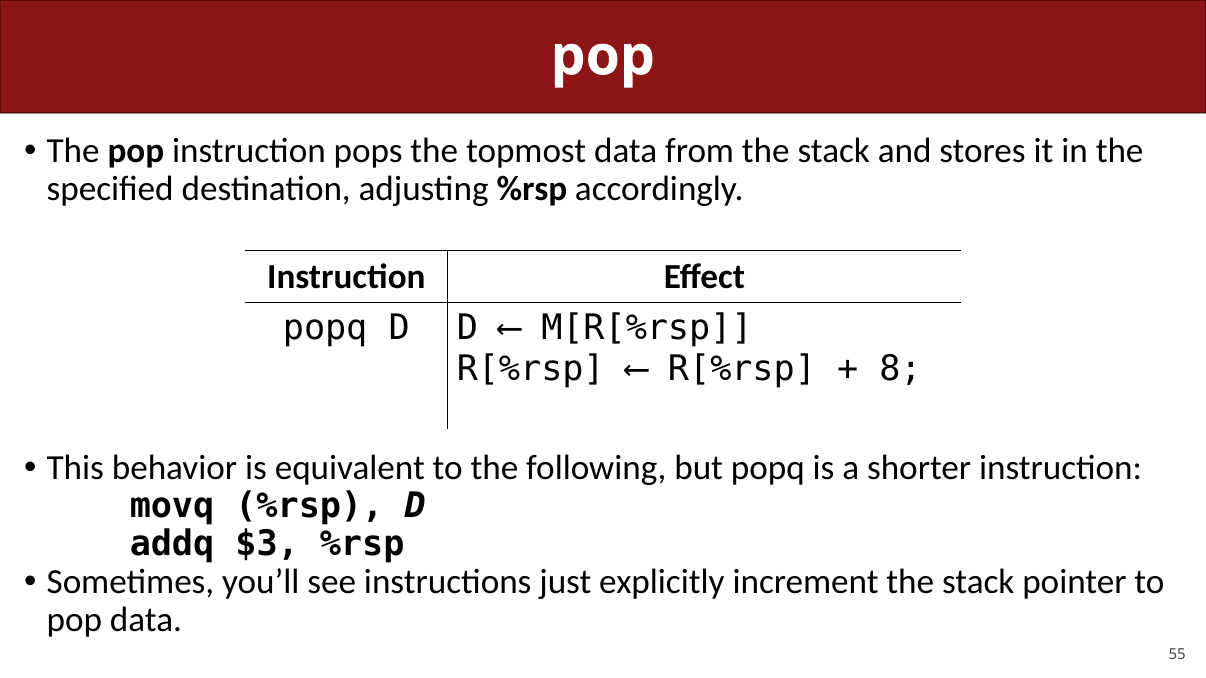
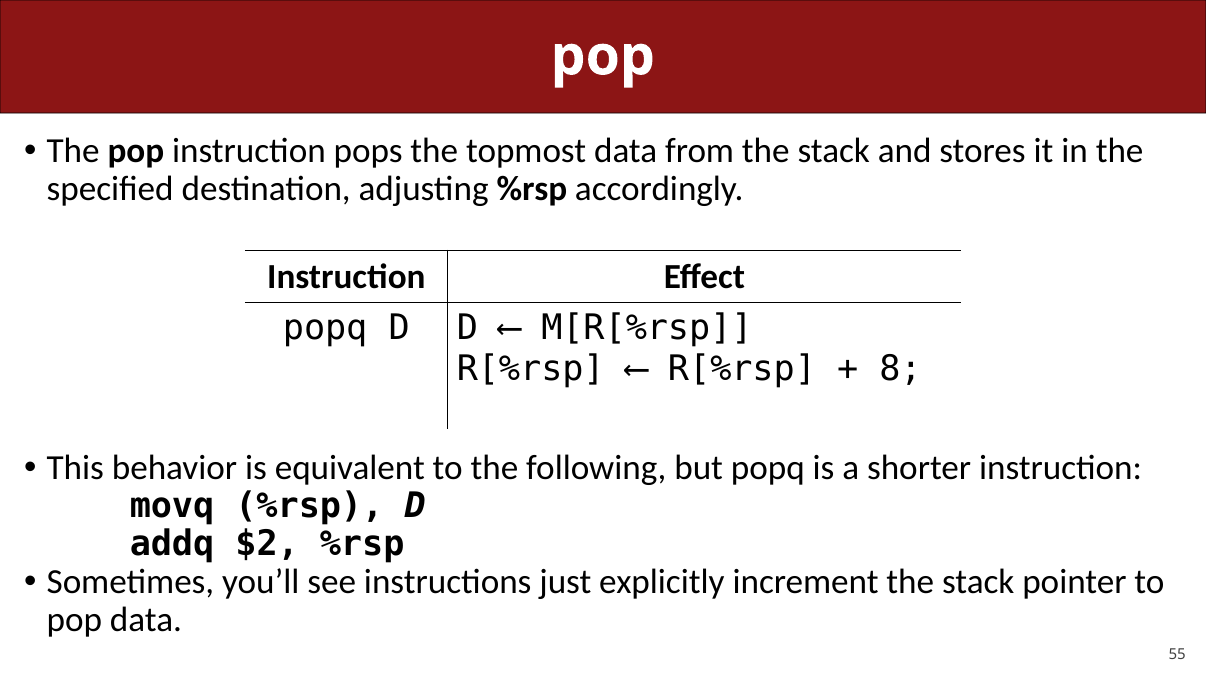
$3: $3 -> $2 (267, 544)
